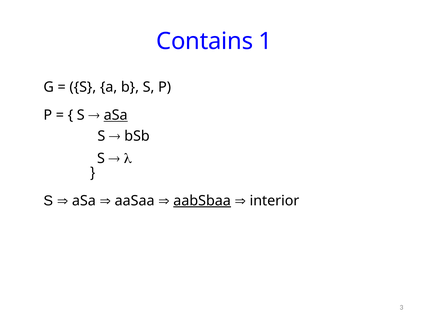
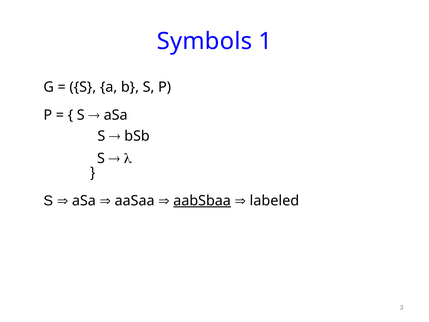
Contains: Contains -> Symbols (204, 41)
aSa underline: present -> none (116, 115)
interior: interior -> labeled (274, 201)
